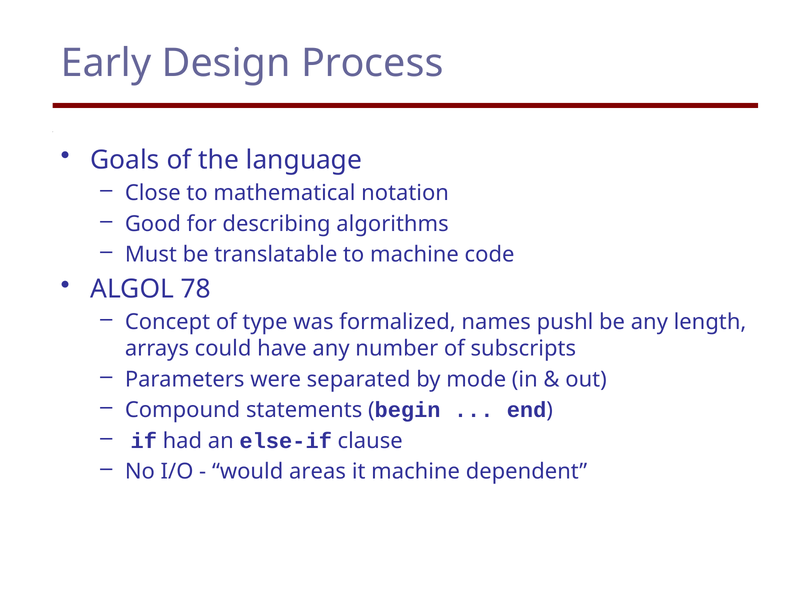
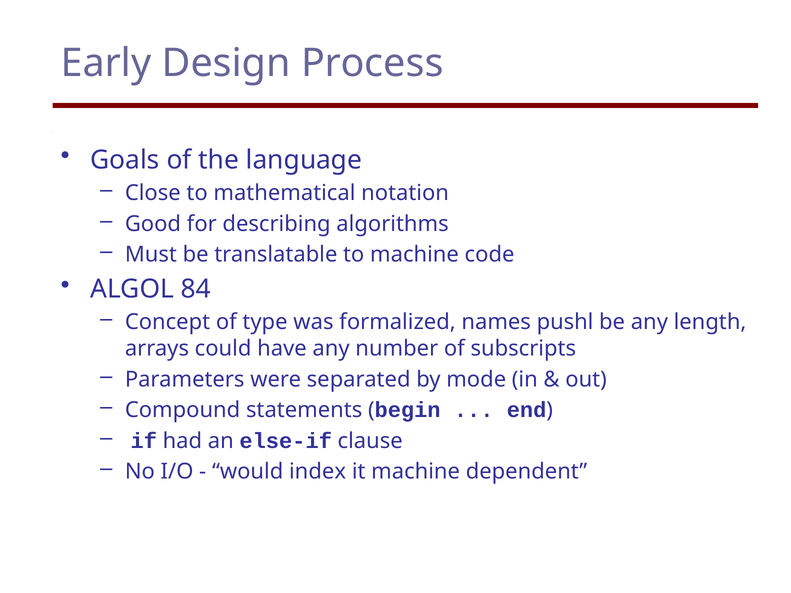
78: 78 -> 84 (196, 289)
areas: areas -> index (318, 472)
